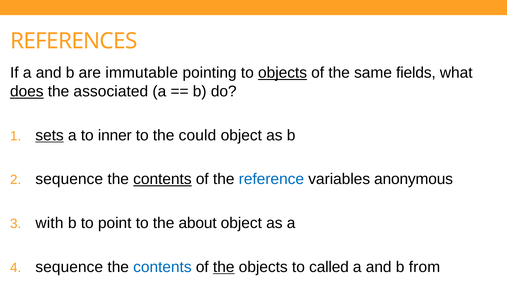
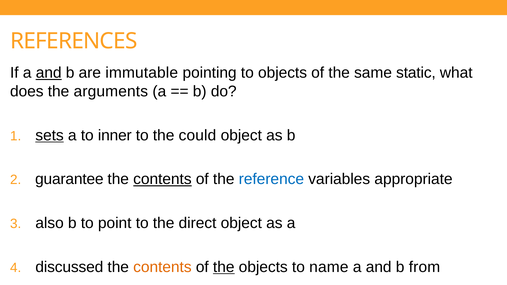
and underline: none -> present (49, 73)
objects underline: present -> none (283, 73)
fields: fields -> static (416, 73)
does underline: present -> none (27, 92)
associated: associated -> arguments (111, 92)
sequence: sequence -> guarantee (69, 179)
anonymous: anonymous -> appropriate (413, 179)
with: with -> also (50, 223)
about: about -> direct (198, 223)
sequence: sequence -> discussed (69, 267)
contents colour: blue -> orange (162, 267)
called: called -> name (329, 267)
